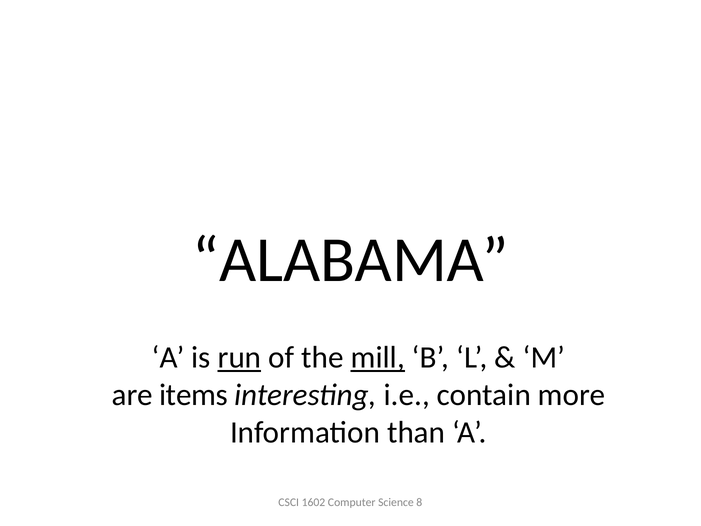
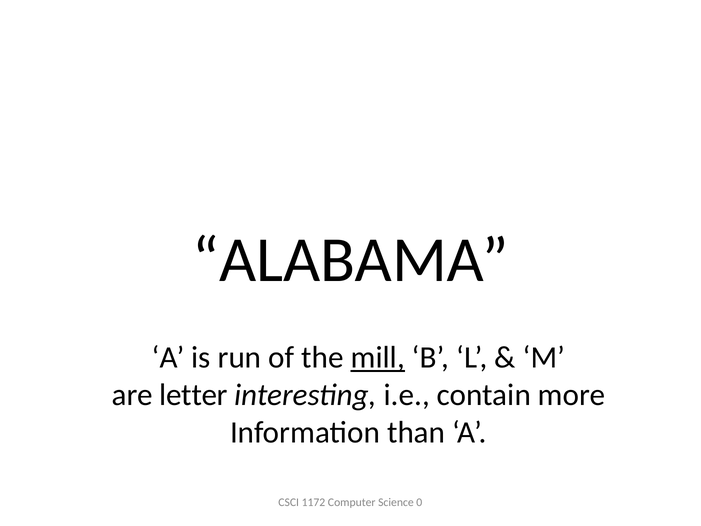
run underline: present -> none (239, 357)
items: items -> letter (194, 395)
1602: 1602 -> 1172 (313, 502)
8: 8 -> 0 (419, 502)
